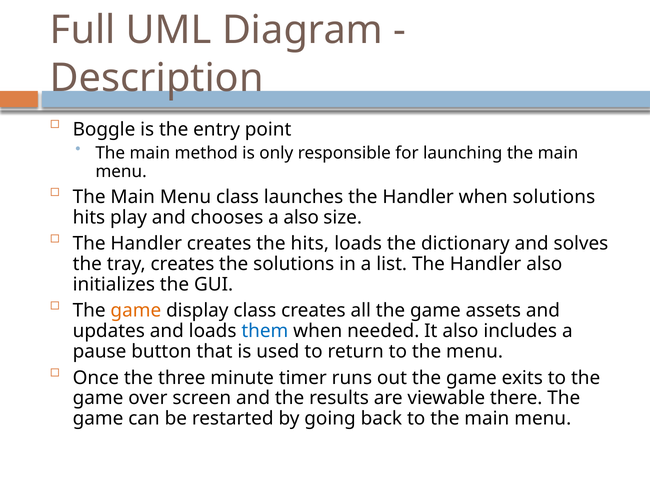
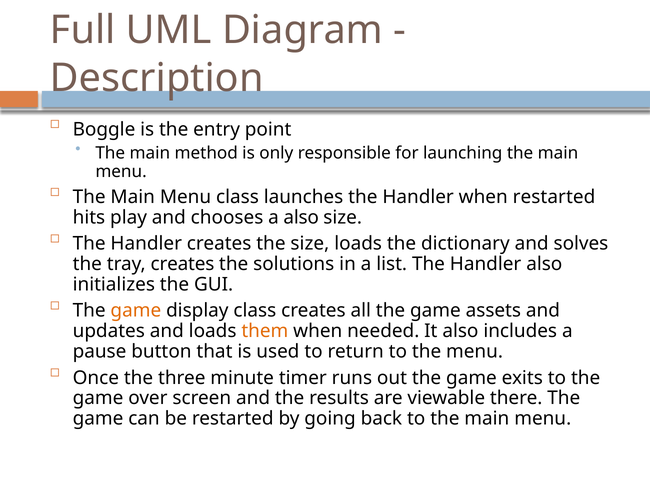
when solutions: solutions -> restarted (554, 197)
the hits: hits -> size (310, 244)
them colour: blue -> orange (265, 332)
